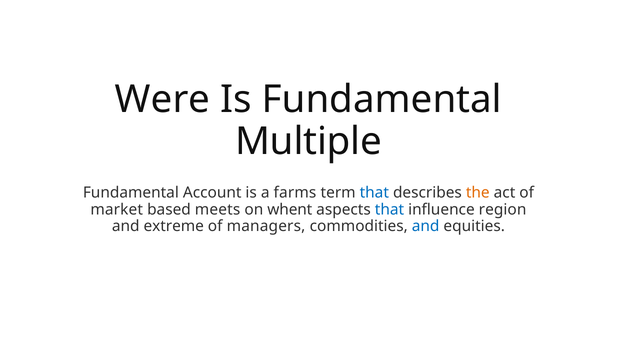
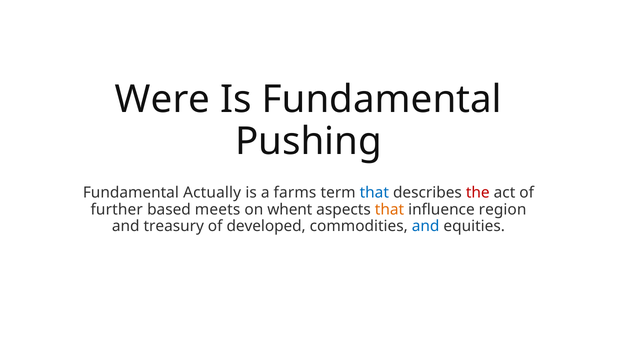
Multiple: Multiple -> Pushing (308, 141)
Account: Account -> Actually (212, 193)
the colour: orange -> red (478, 193)
market: market -> further (117, 210)
that colour: blue -> orange (390, 210)
extreme: extreme -> treasury (174, 226)
managers: managers -> developed (266, 226)
